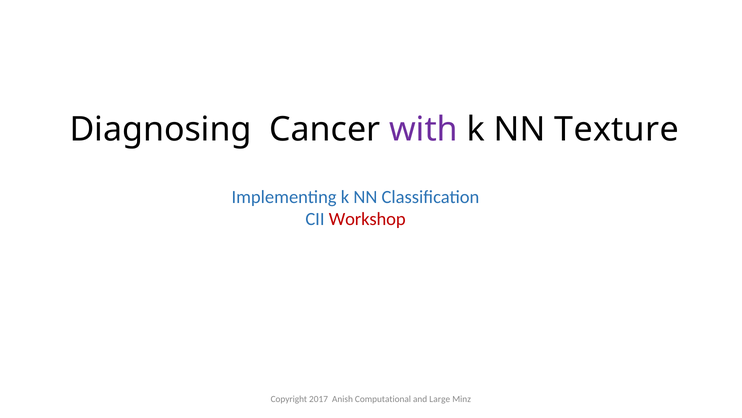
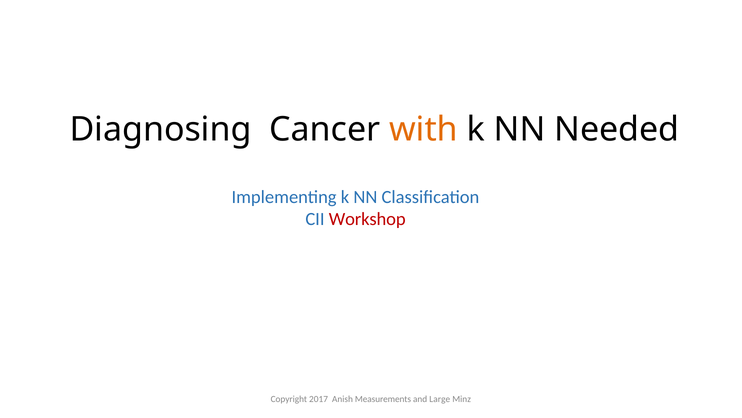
with colour: purple -> orange (424, 129)
Texture: Texture -> Needed (617, 129)
Computational: Computational -> Measurements (383, 398)
